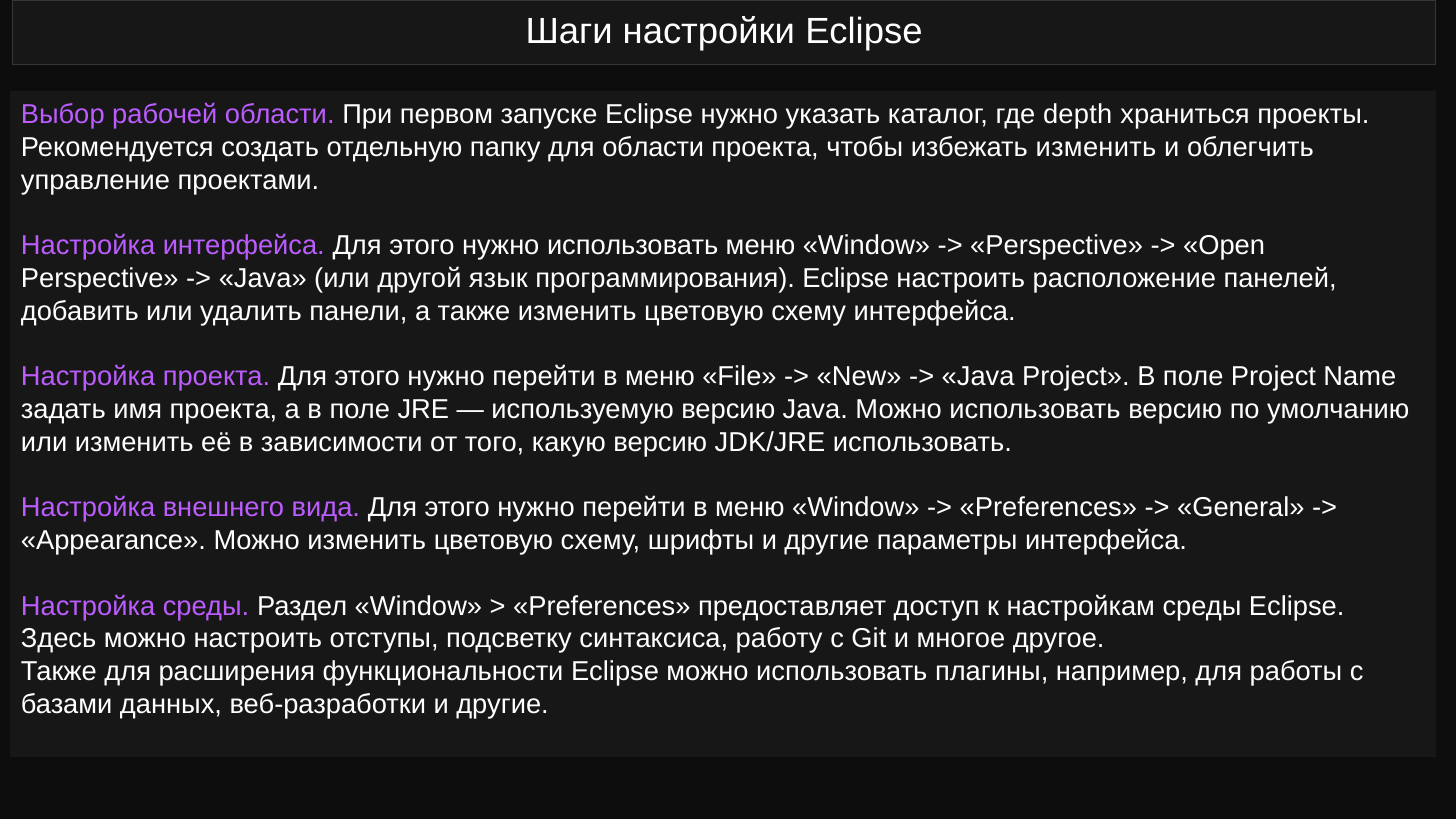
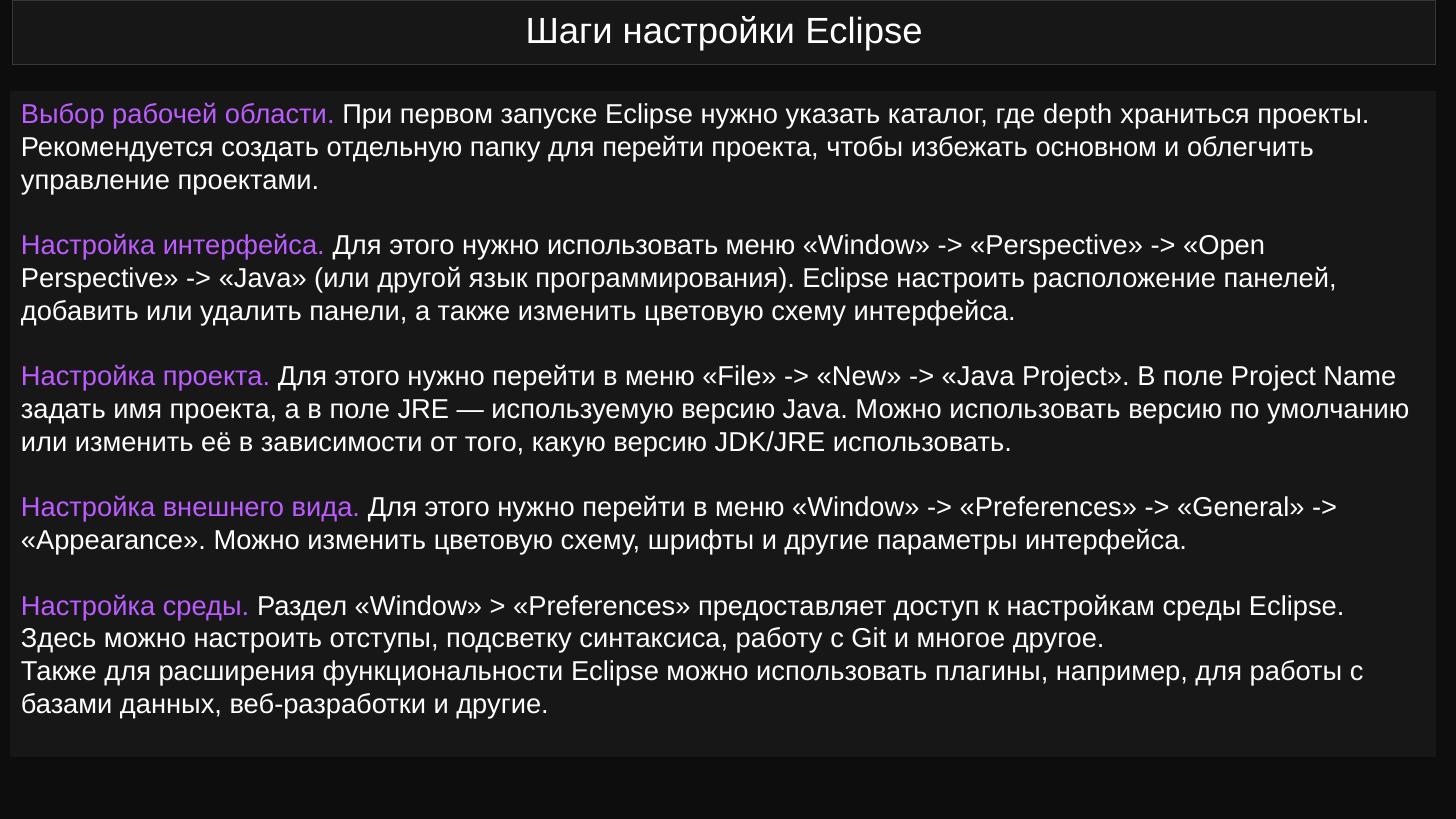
для области: области -> перейти (653, 147)
избежать изменить: изменить -> основном (1096, 147)
